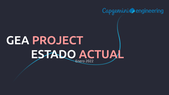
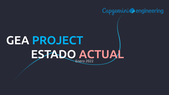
PROJECT colour: pink -> light blue (58, 40)
